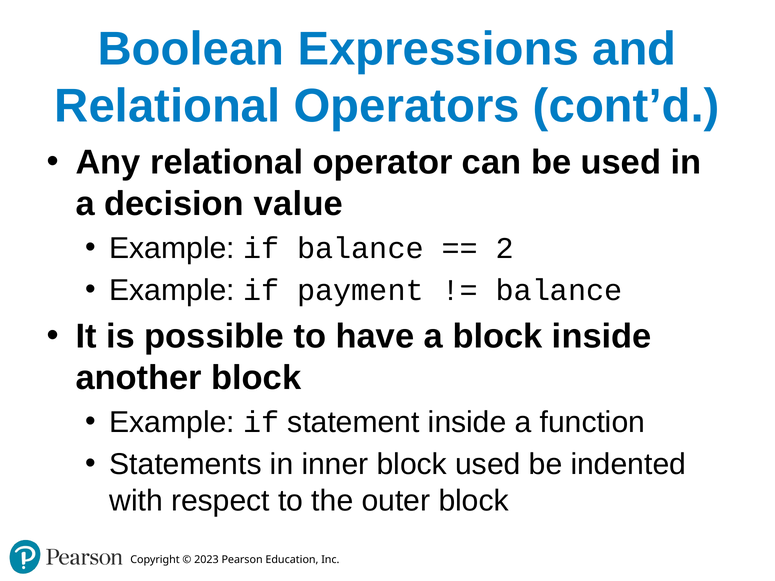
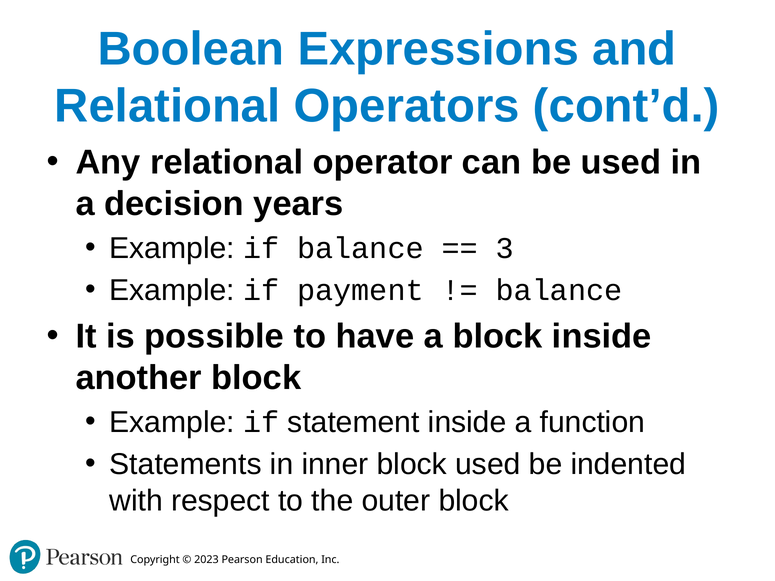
value: value -> years (298, 204)
2: 2 -> 3 (505, 248)
